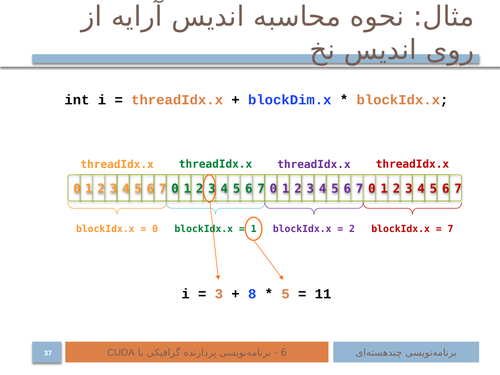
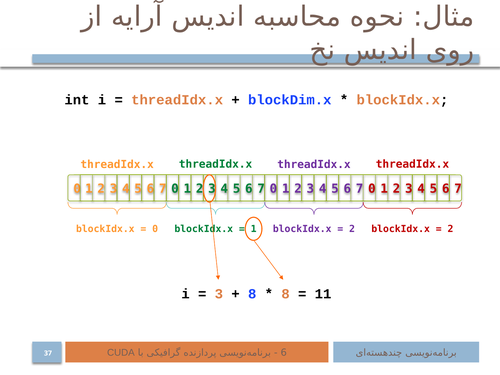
7: 7 -> 2 (450, 229)
5: 5 -> 8 (286, 294)
